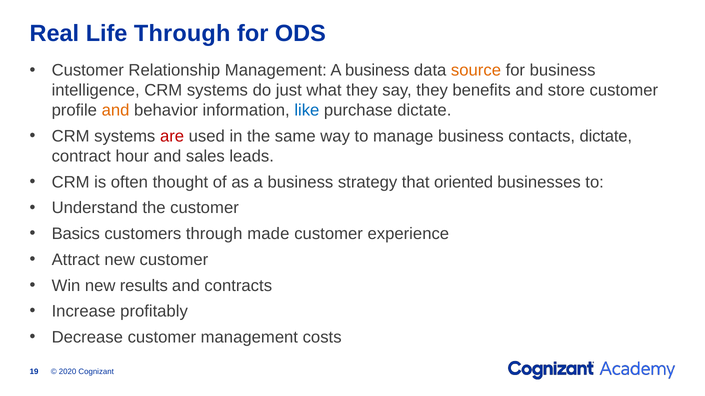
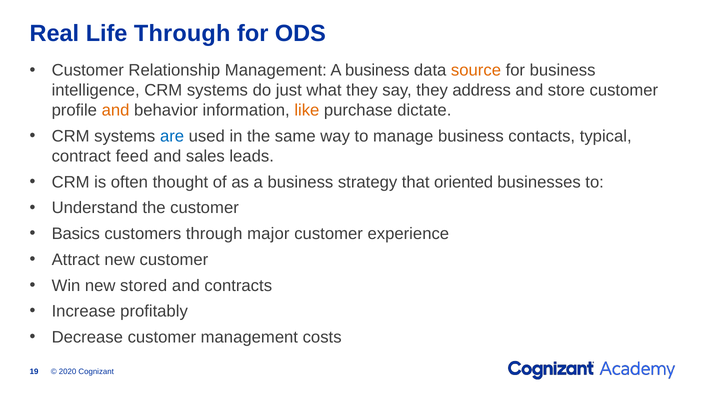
benefits: benefits -> address (482, 91)
like colour: blue -> orange (307, 111)
are colour: red -> blue (172, 136)
contacts dictate: dictate -> typical (606, 136)
hour: hour -> feed (132, 156)
made: made -> major (268, 234)
results: results -> stored (144, 286)
